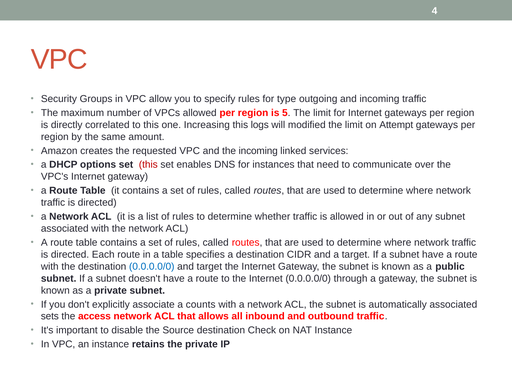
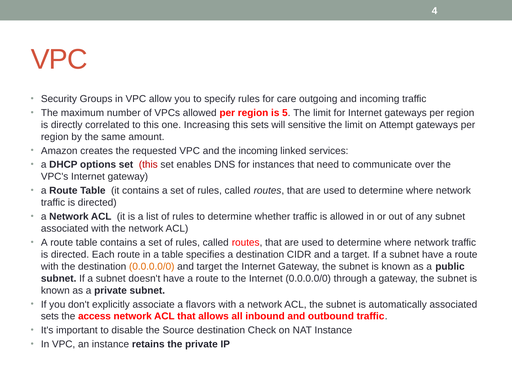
type: type -> care (287, 99)
this logs: logs -> sets (260, 125)
modified: modified -> sensitive (307, 125)
0.0.0.0/0 colour: blue -> orange (152, 266)
counts: counts -> flavors (201, 304)
